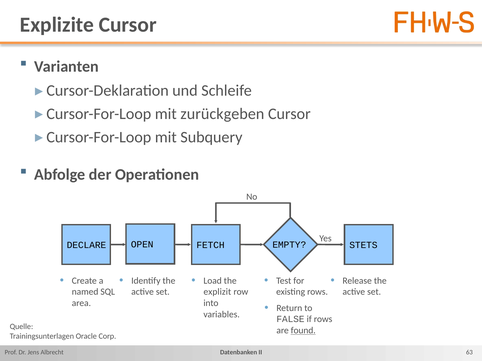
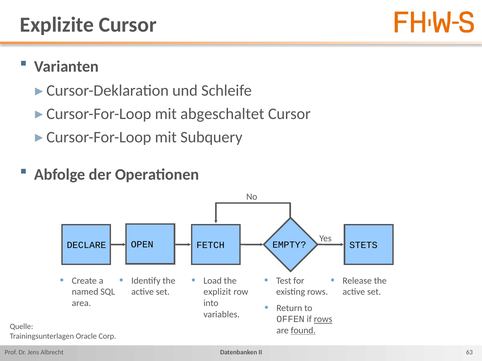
zurückgeben: zurückgeben -> abgeschaltet (222, 114)
FALSE: FALSE -> OFFEN (290, 320)
rows underline: none -> present (323, 320)
